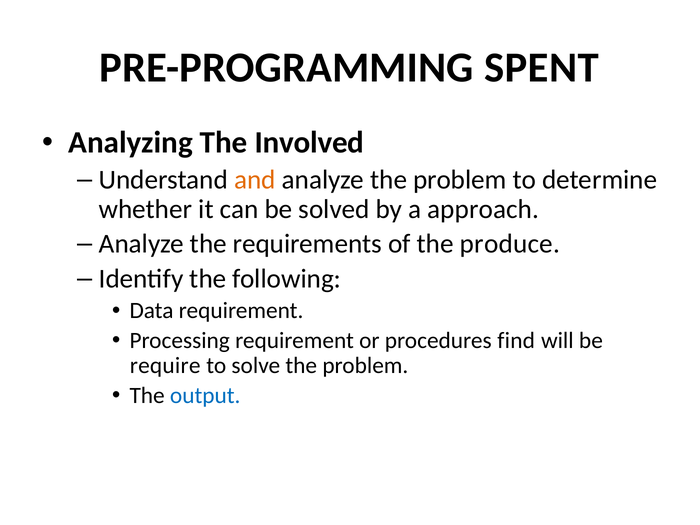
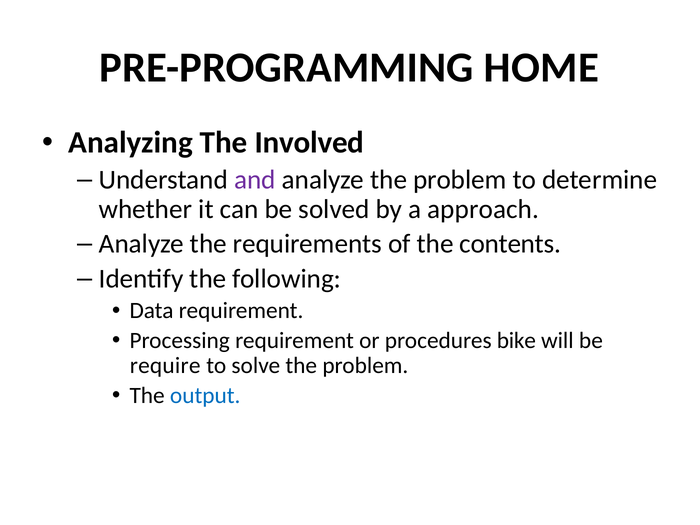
SPENT: SPENT -> HOME (541, 68)
and colour: orange -> purple (255, 180)
produce: produce -> contents (510, 244)
find: find -> bike (516, 341)
